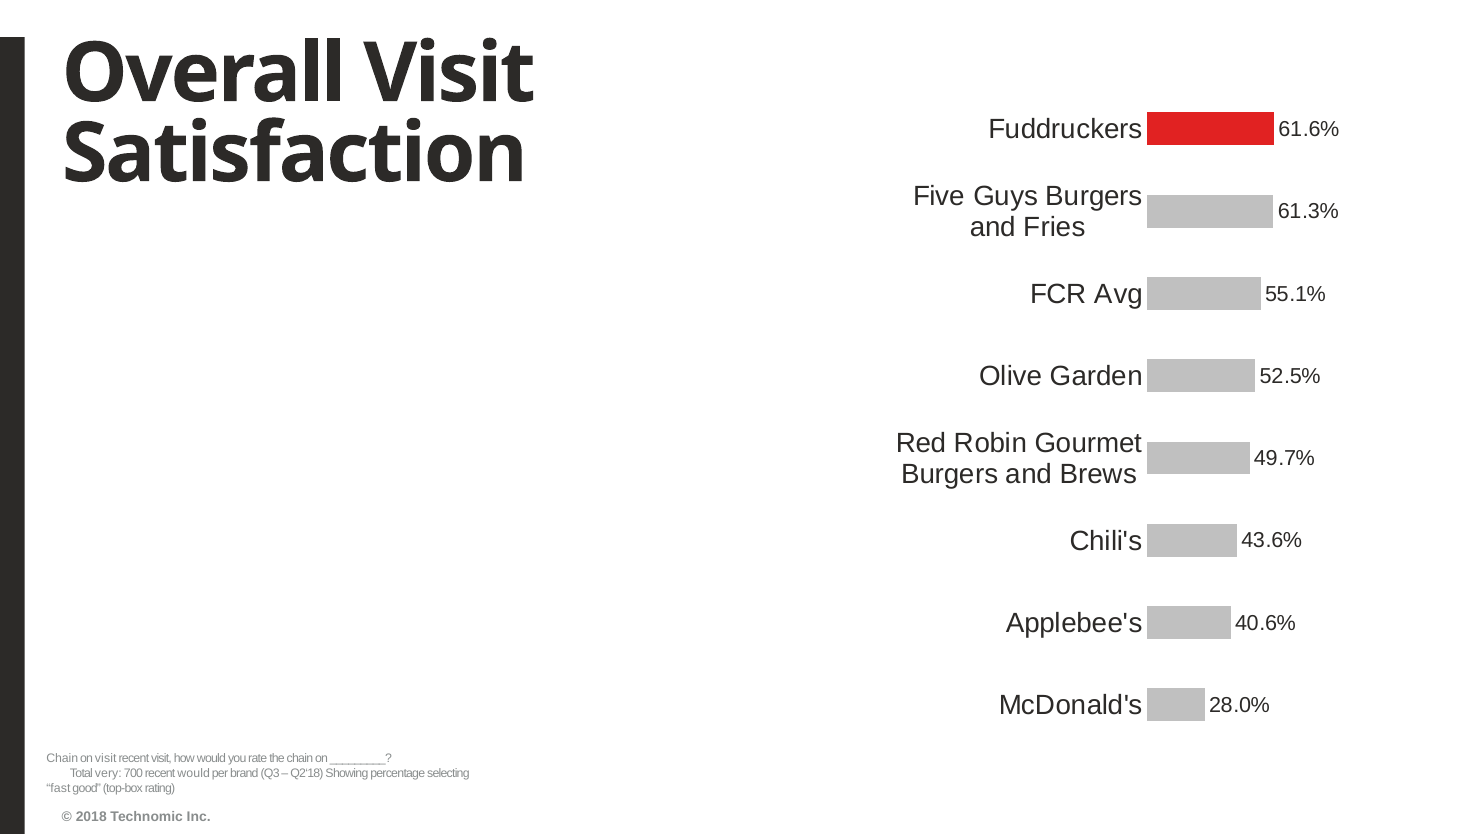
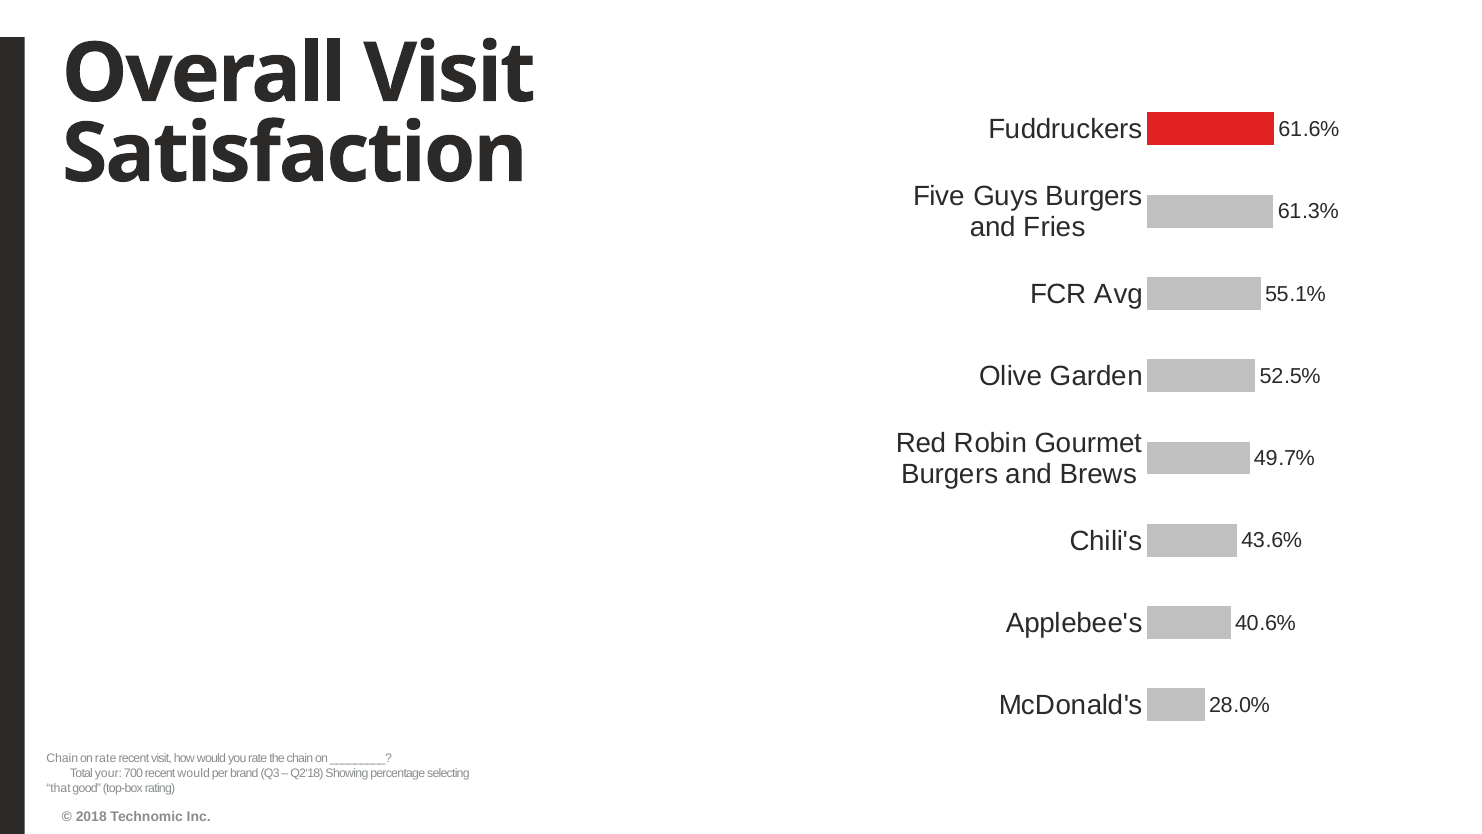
on visit: visit -> rate (106, 759)
very: very -> your (108, 773)
fast: fast -> that (58, 788)
